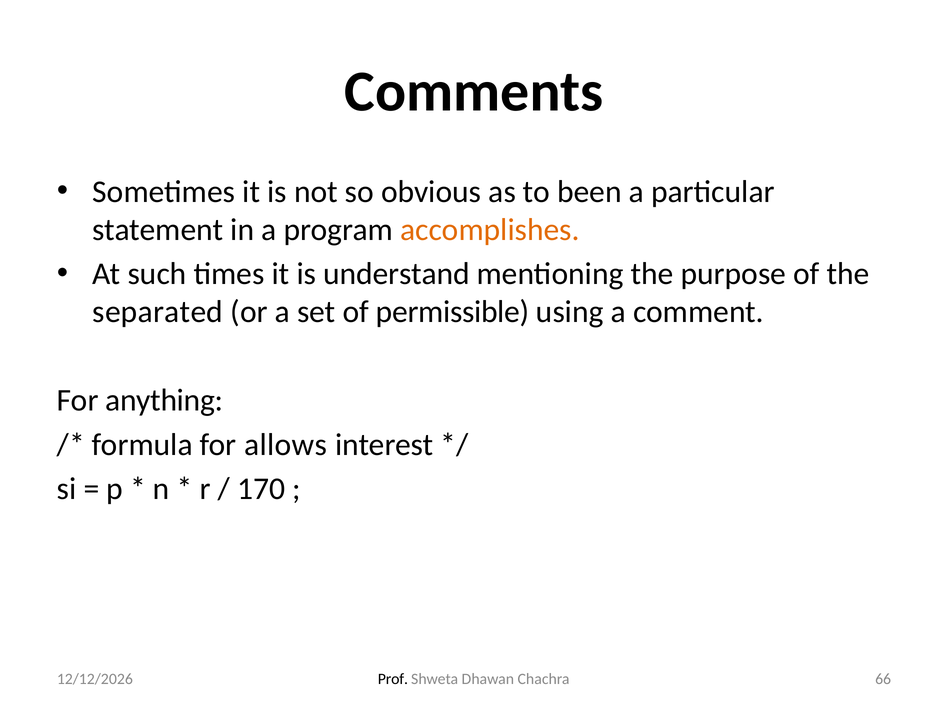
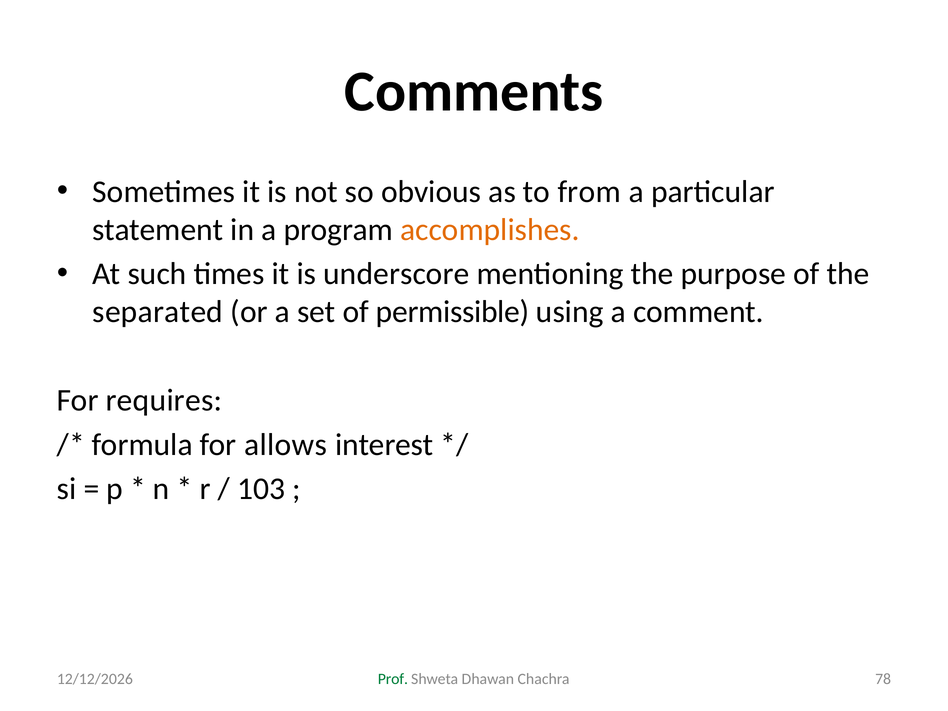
been: been -> from (589, 192)
understand: understand -> underscore (396, 274)
anything: anything -> requires (164, 400)
170: 170 -> 103 (261, 489)
Prof colour: black -> green (393, 679)
66: 66 -> 78 (883, 679)
